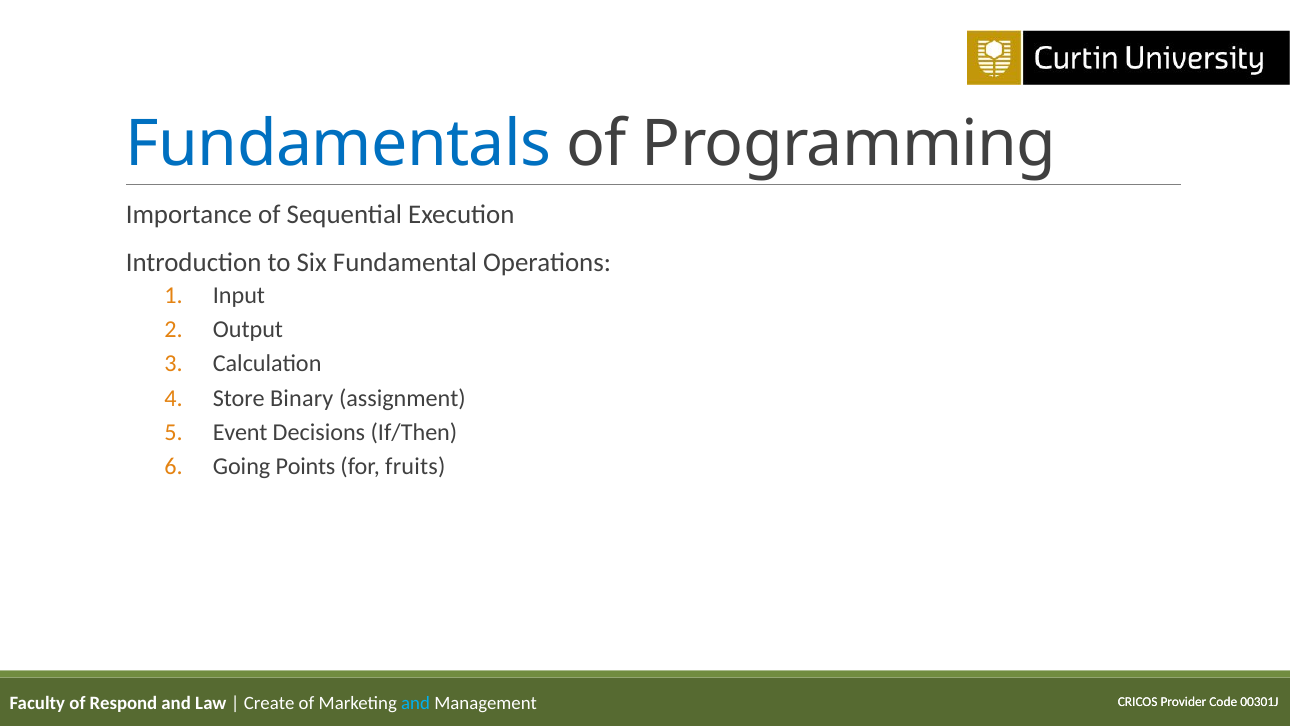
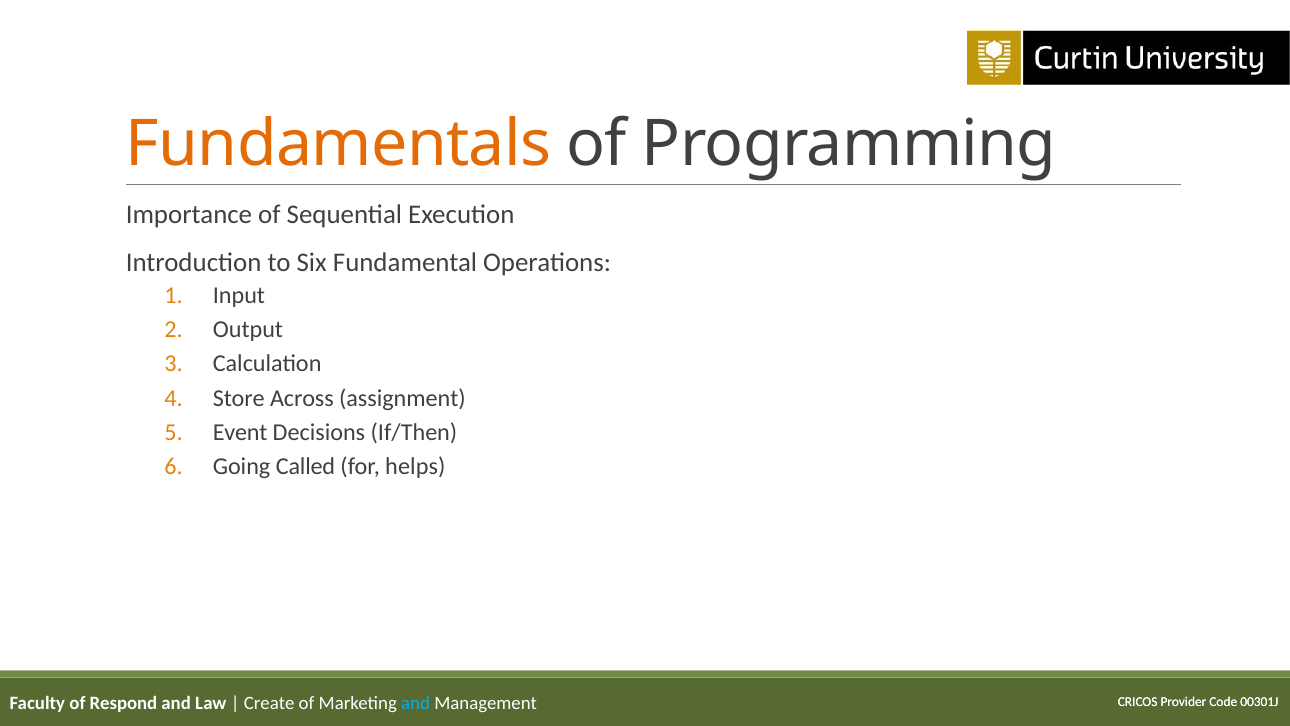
Fundamentals colour: blue -> orange (339, 145)
Binary: Binary -> Across (302, 398)
Points: Points -> Called (305, 466)
fruits: fruits -> helps (415, 466)
